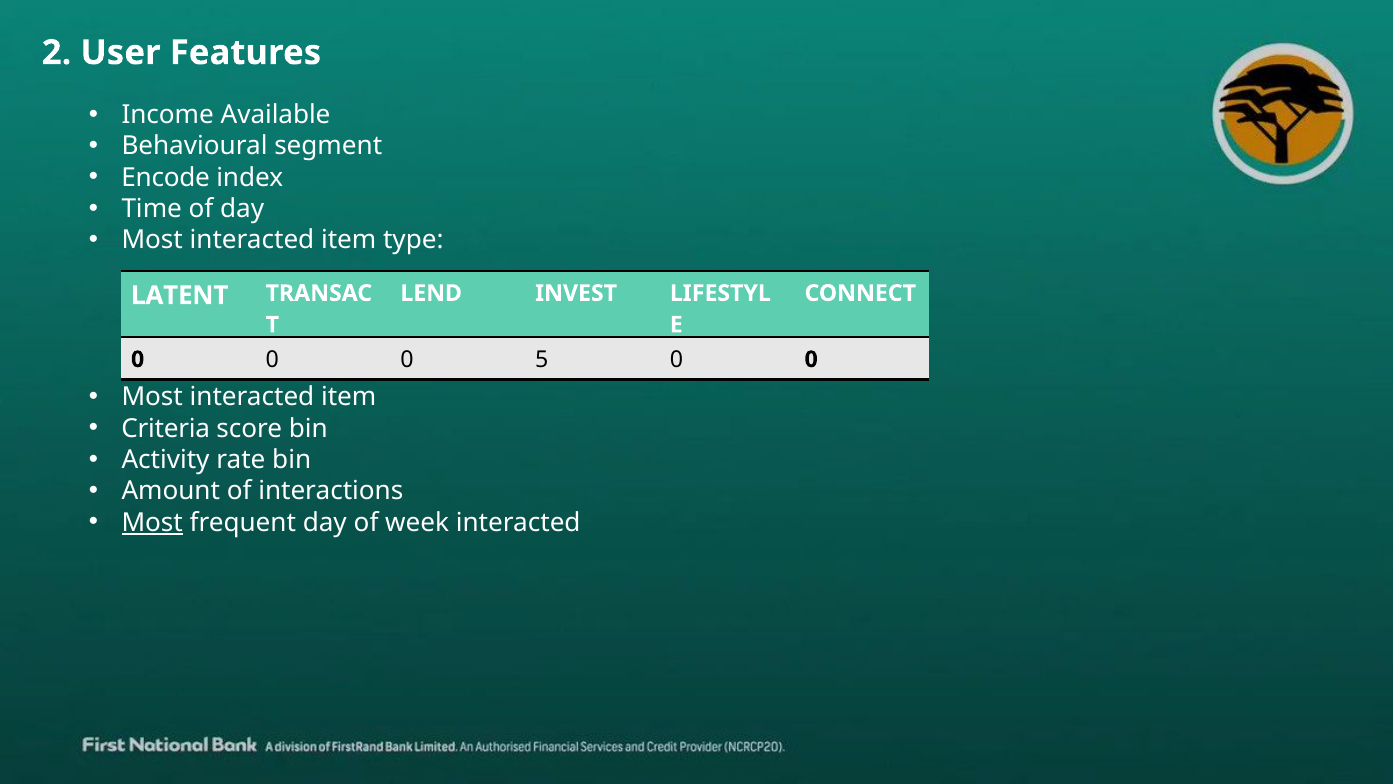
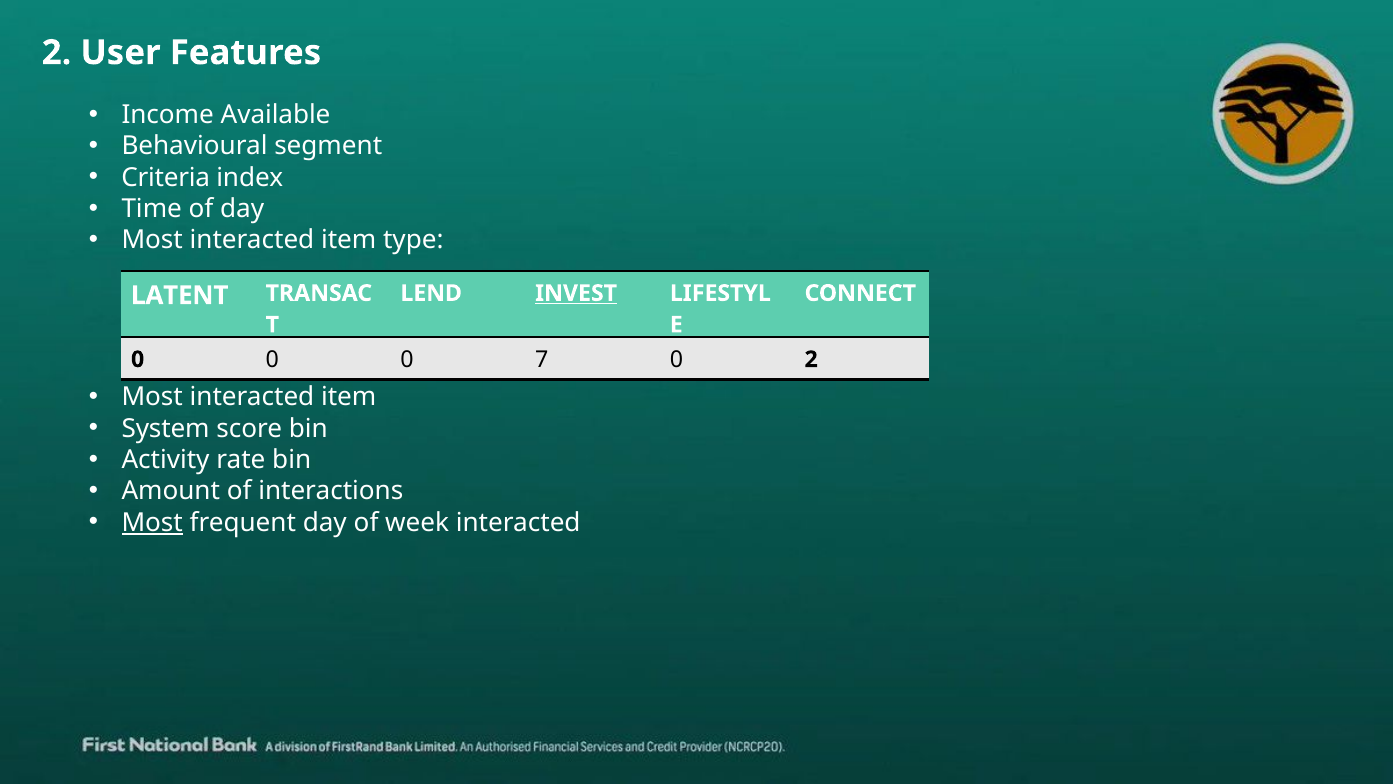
Encode: Encode -> Criteria (166, 178)
INVEST underline: none -> present (576, 293)
5: 5 -> 7 (542, 359)
0: 0 -> 2 (811, 359)
Criteria: Criteria -> System (166, 428)
